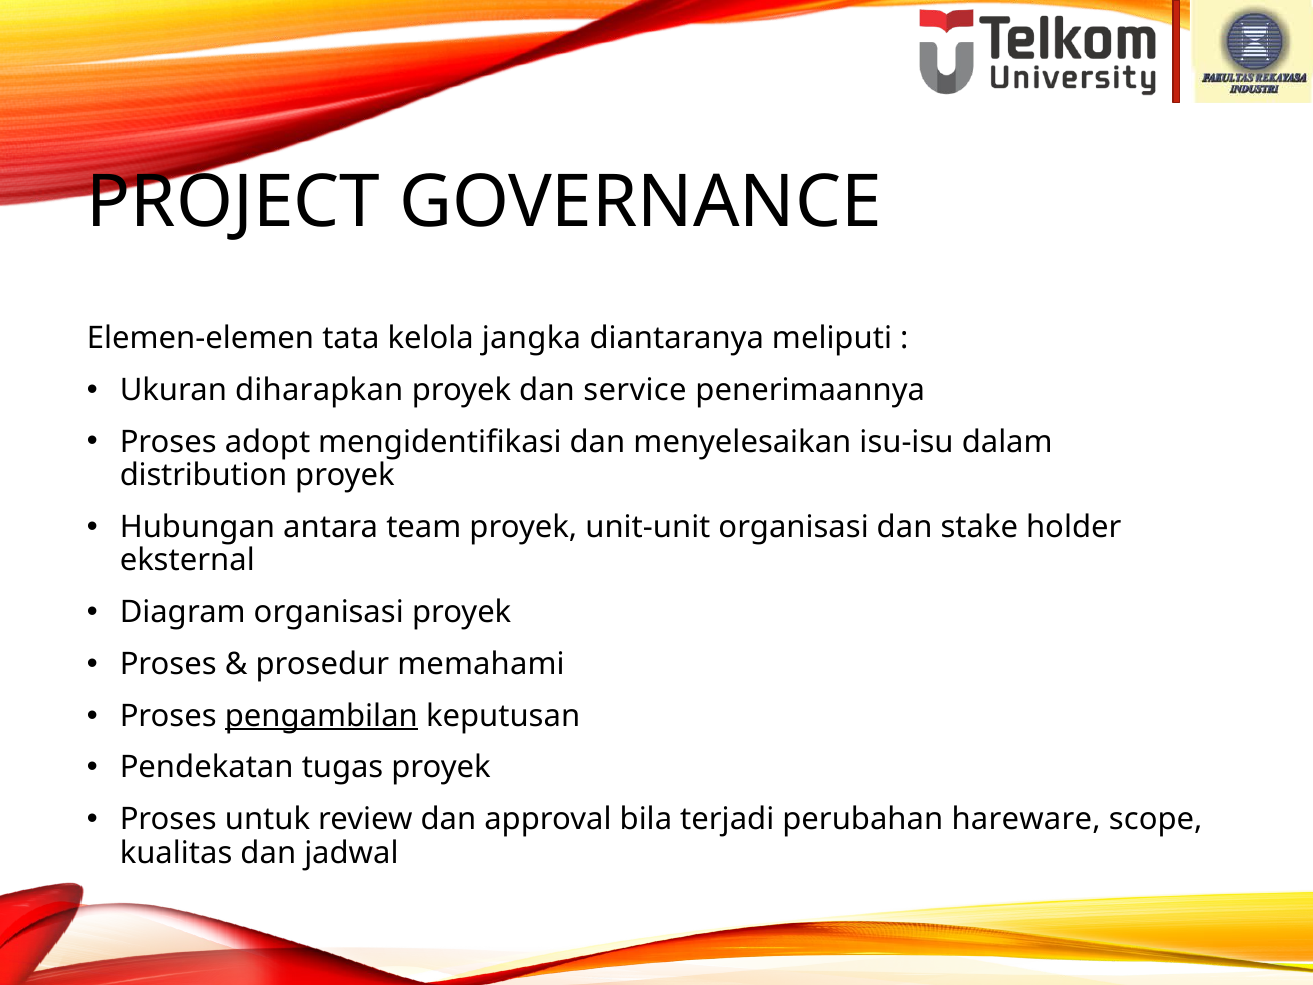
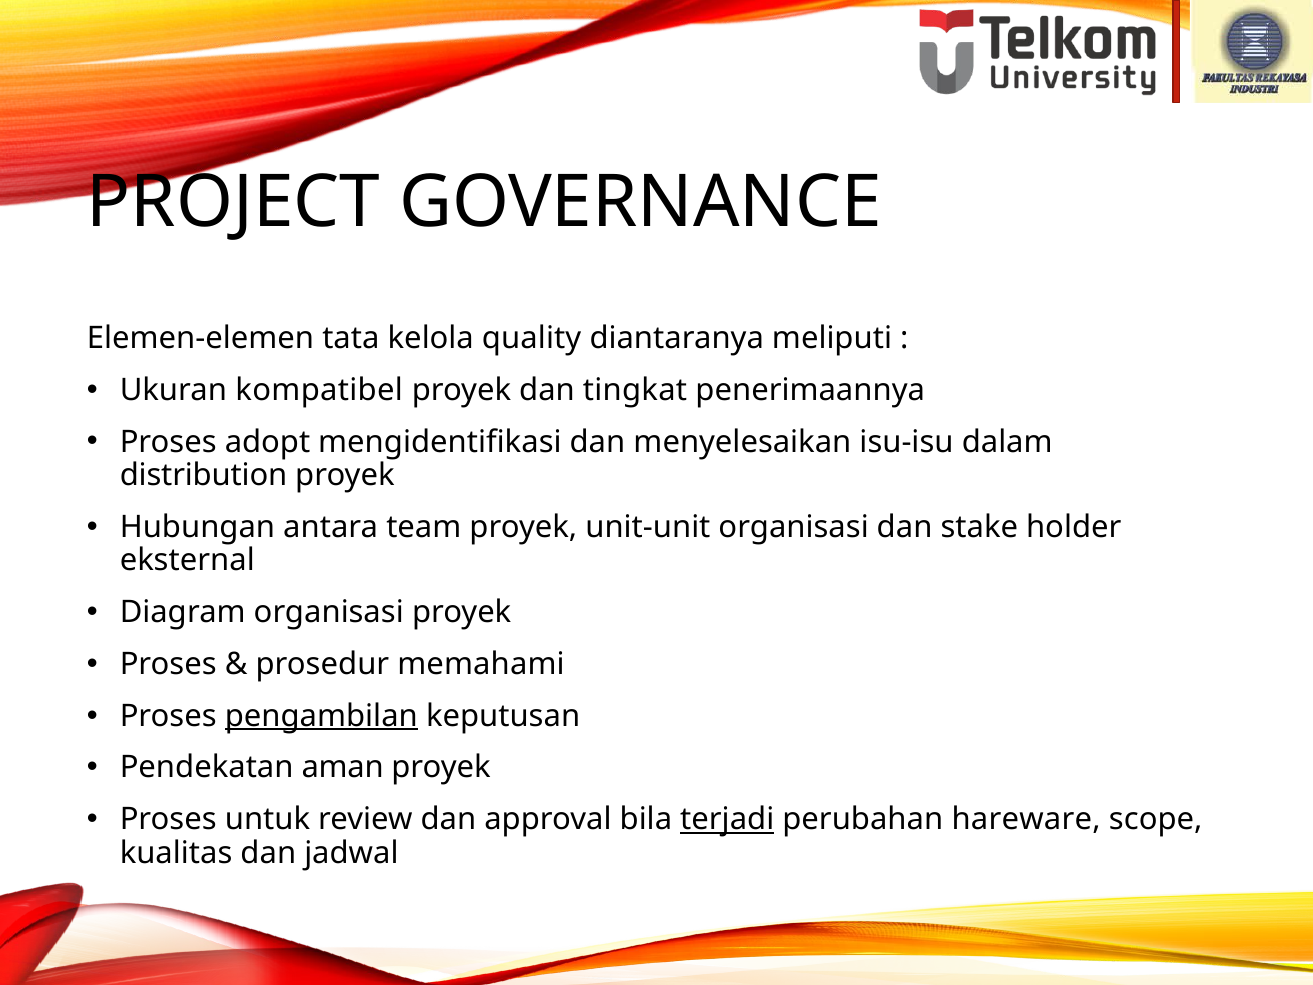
jangka: jangka -> quality (532, 338)
diharapkan: diharapkan -> kompatibel (319, 390)
service: service -> tingkat (635, 390)
tugas: tugas -> aman (343, 767)
terjadi underline: none -> present (727, 819)
